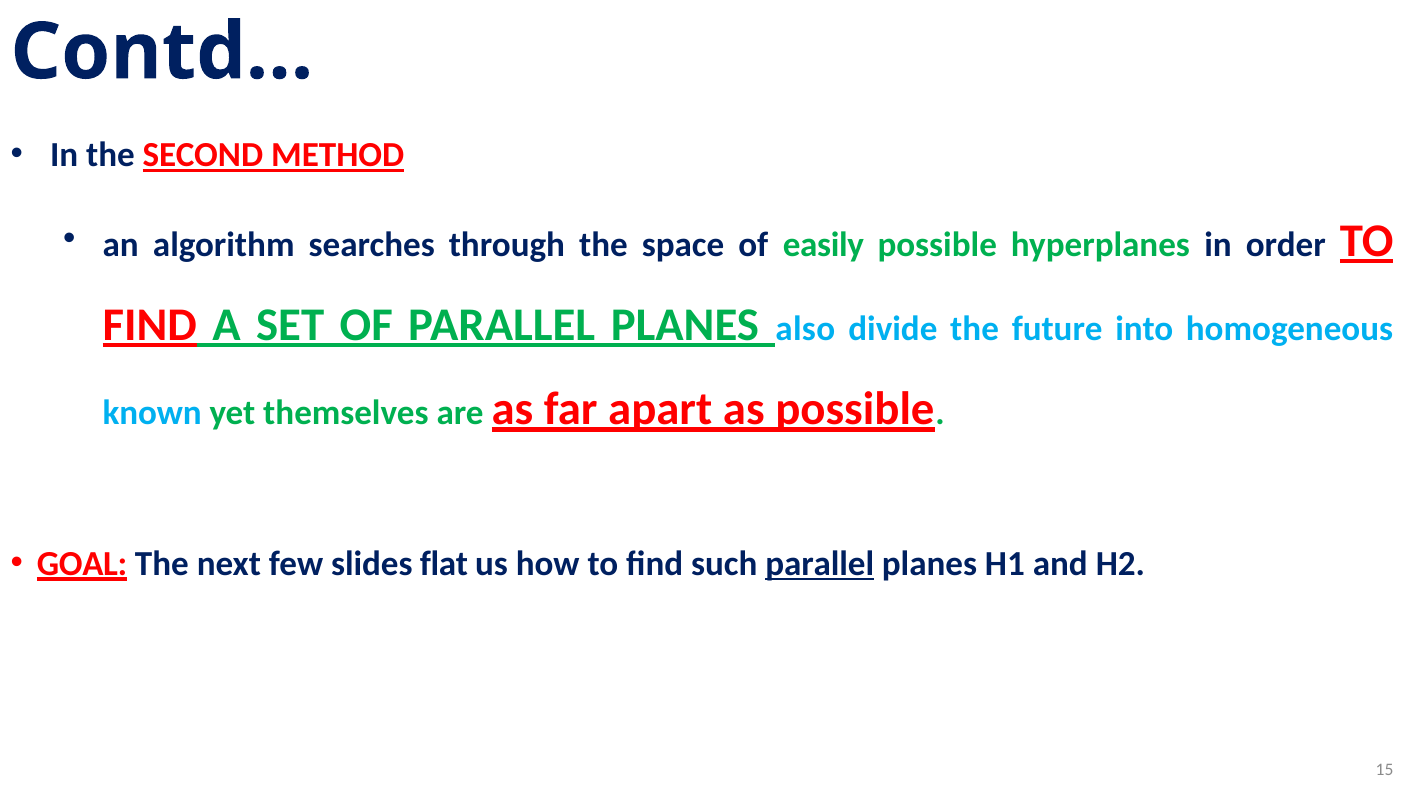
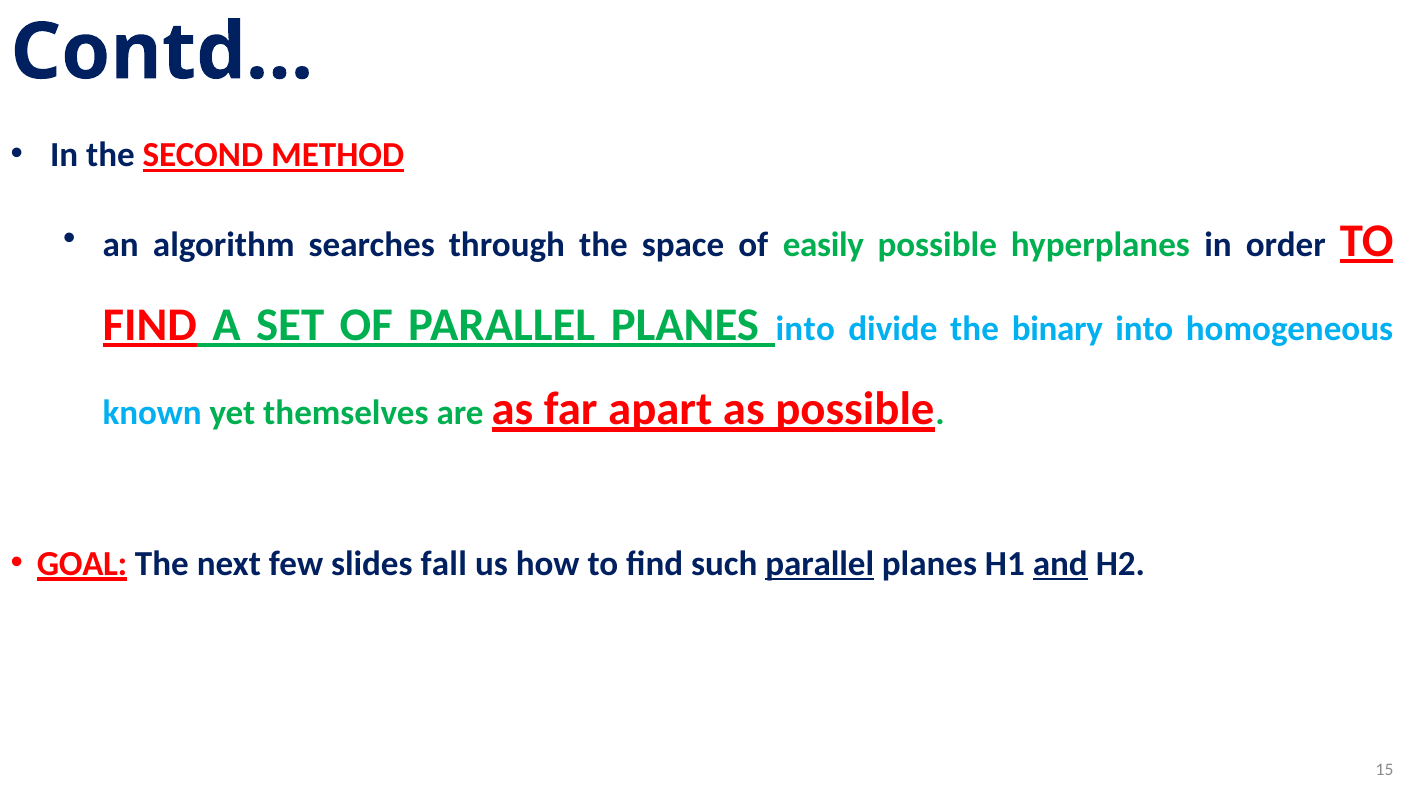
also: also -> into (805, 329)
future: future -> binary (1057, 329)
flat: flat -> fall (444, 564)
and underline: none -> present (1060, 564)
